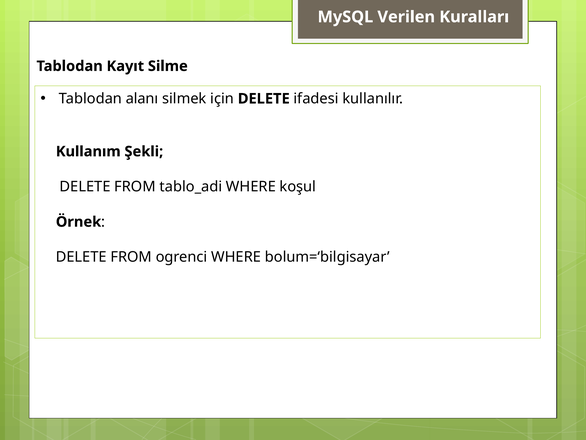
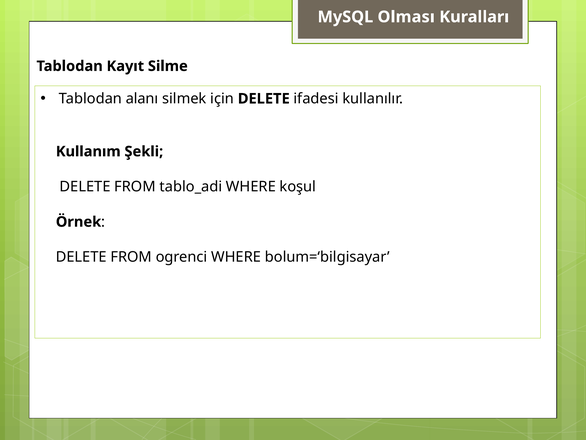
Verilen: Verilen -> Olması (406, 17)
